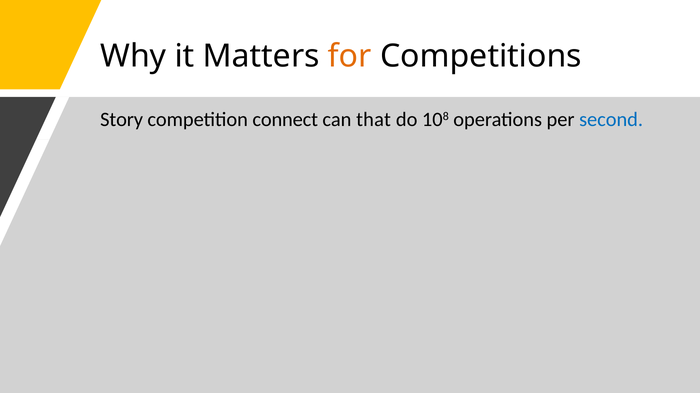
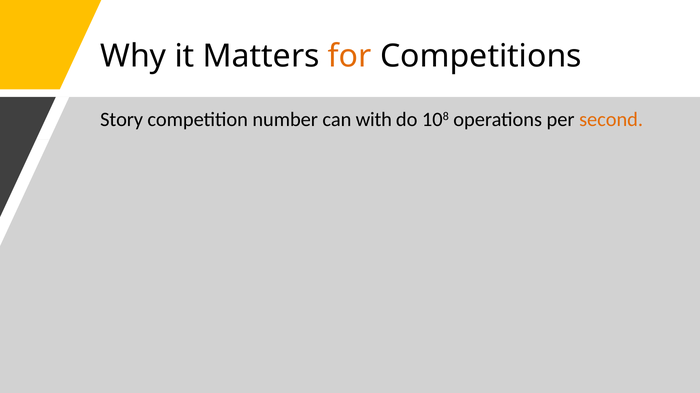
connect: connect -> number (285, 120)
that: that -> with (374, 120)
second colour: blue -> orange (611, 120)
